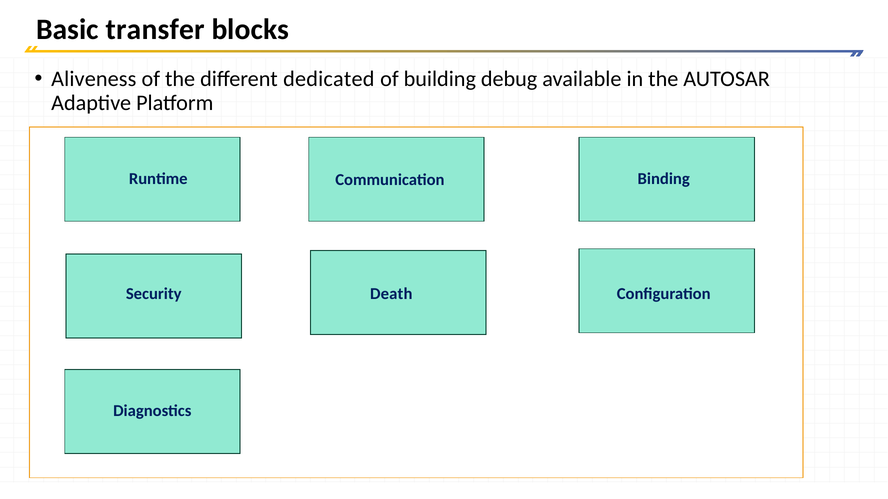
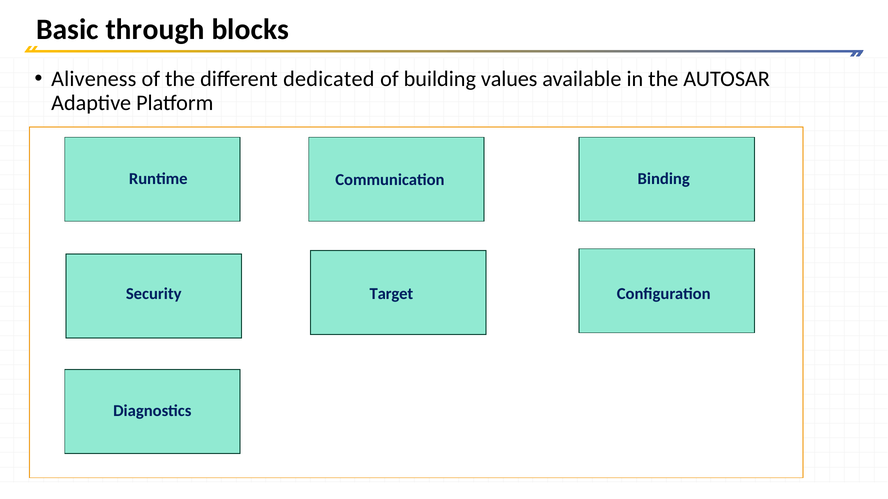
transfer: transfer -> through (155, 30)
debug: debug -> values (509, 79)
Death: Death -> Target (391, 294)
